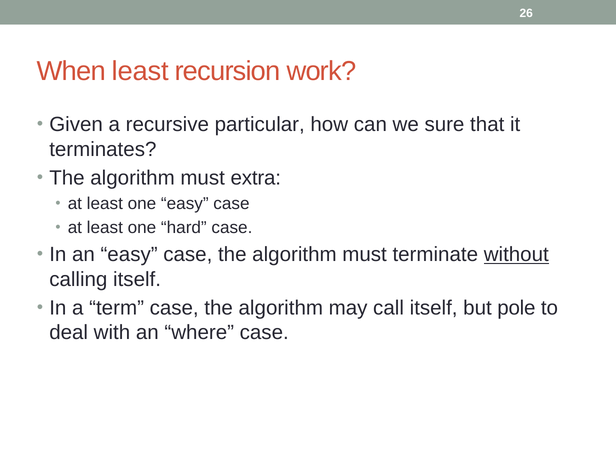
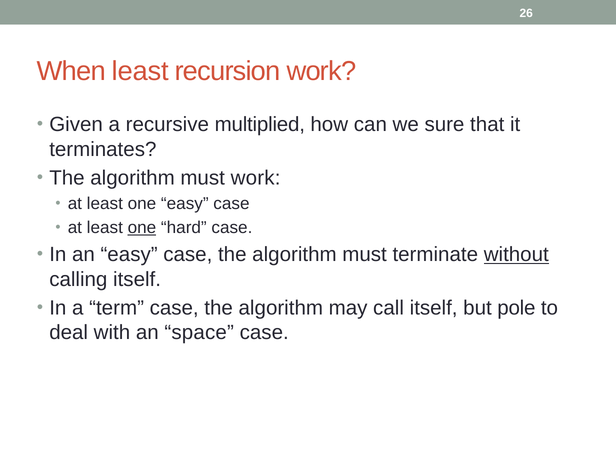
particular: particular -> multiplied (260, 125)
must extra: extra -> work (256, 178)
one underline: none -> present (142, 228)
where: where -> space (199, 333)
